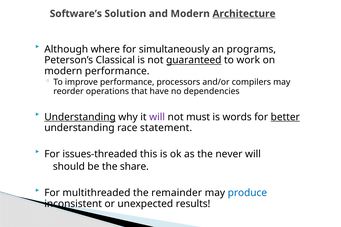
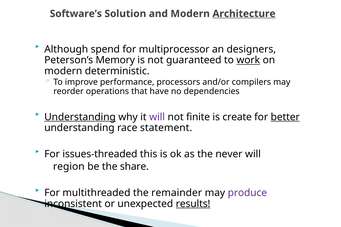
where: where -> spend (105, 49)
simultaneously: simultaneously -> multiprocessor (174, 49)
programs: programs -> designers (251, 49)
Classical: Classical -> Memory (115, 60)
guaranteed underline: present -> none (194, 60)
work underline: none -> present (248, 60)
modern performance: performance -> deterministic (117, 71)
must: must -> finite (198, 117)
words: words -> create (237, 117)
should: should -> region (69, 167)
produce colour: blue -> purple (247, 193)
results underline: none -> present (193, 204)
